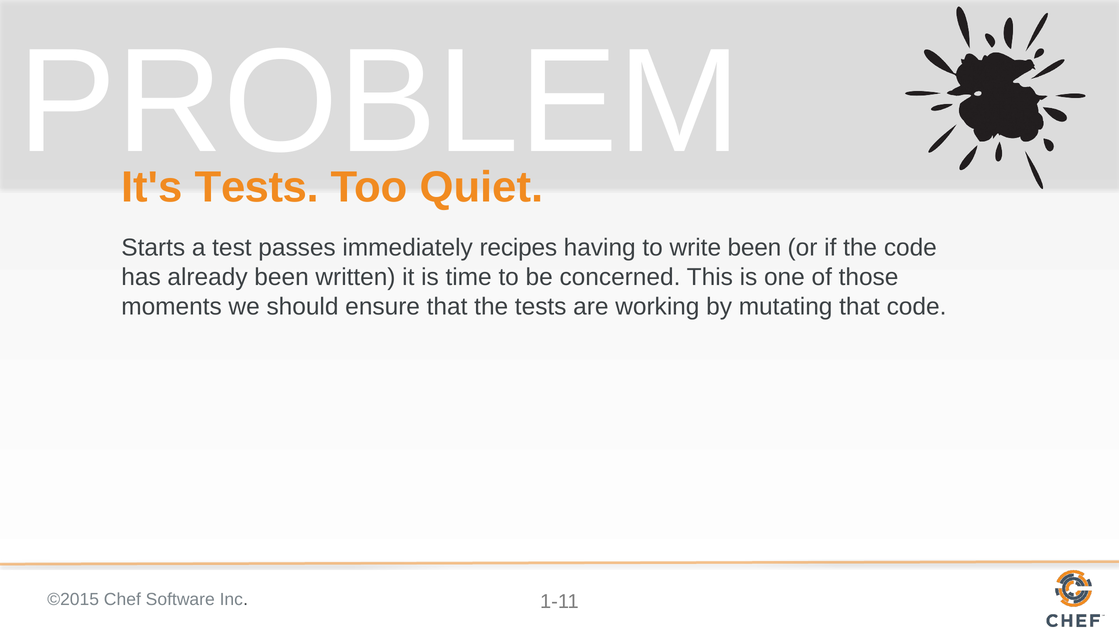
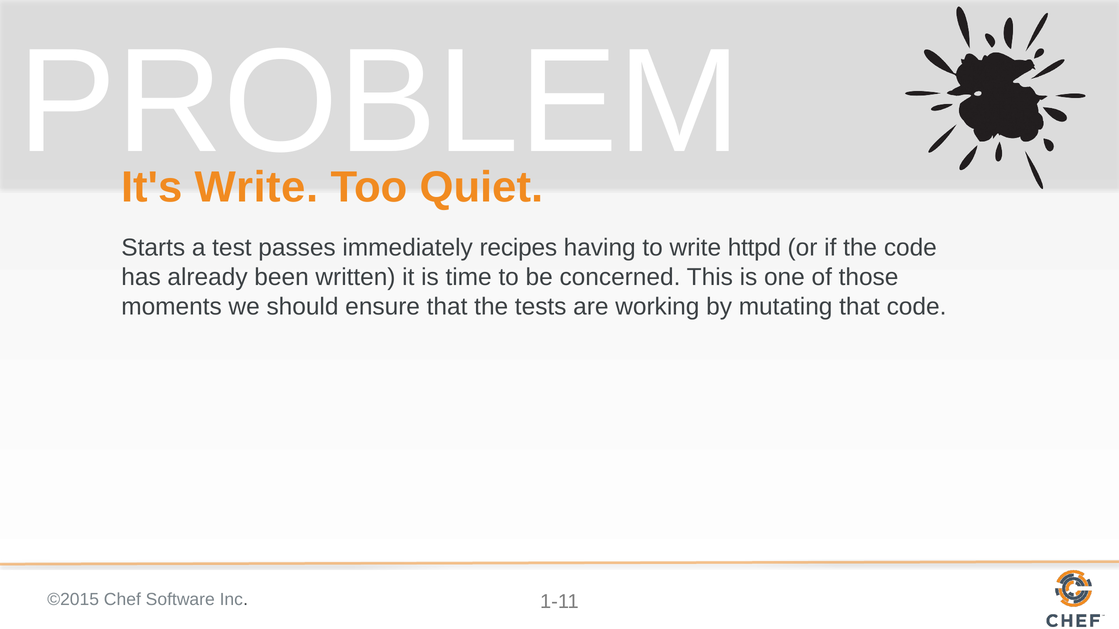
It's Tests: Tests -> Write (256, 188)
write been: been -> httpd (754, 248)
